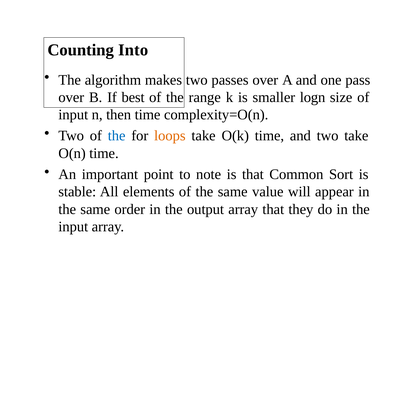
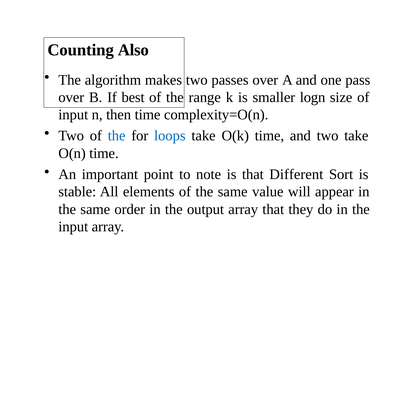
Into: Into -> Also (133, 50)
loops colour: orange -> blue (170, 136)
Common: Common -> Different (296, 174)
